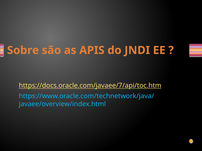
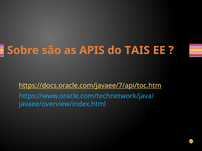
JNDI: JNDI -> TAIS (137, 50)
